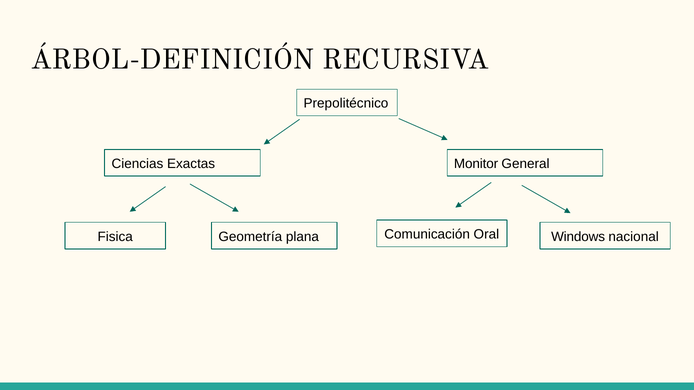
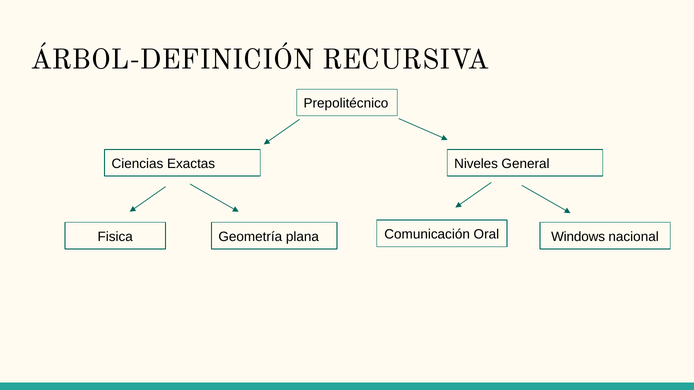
Monitor: Monitor -> Niveles (476, 164)
